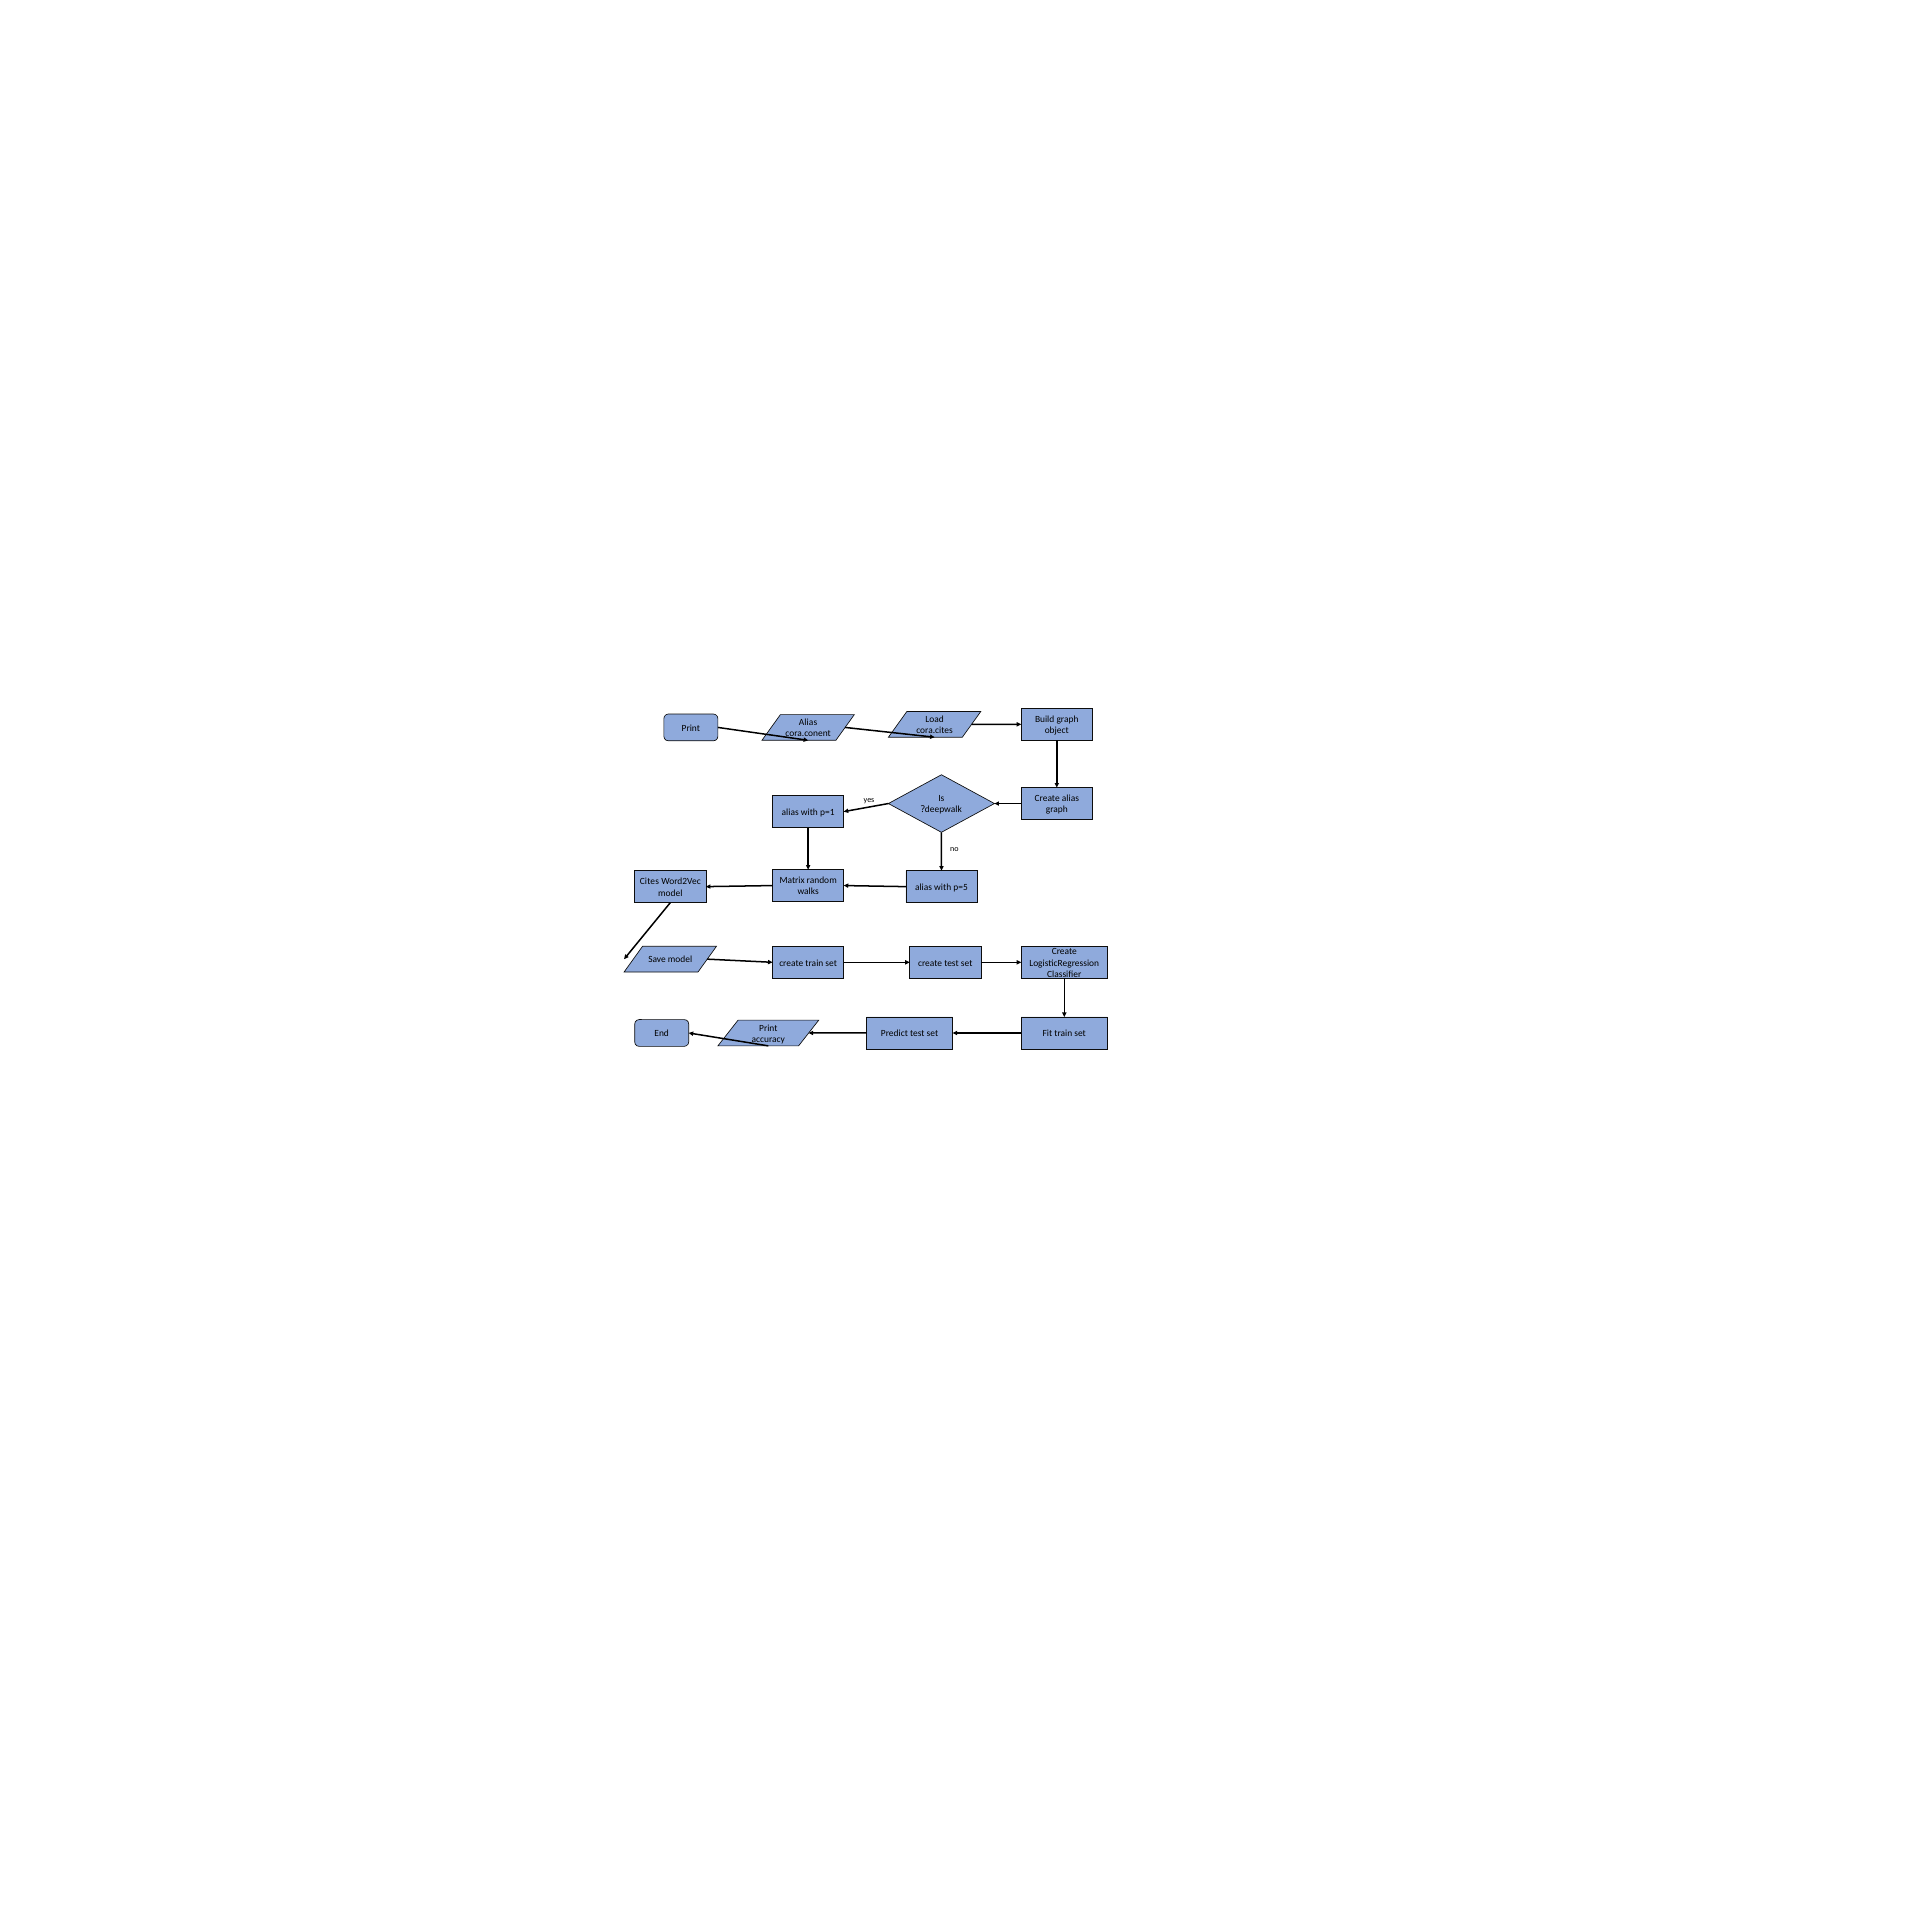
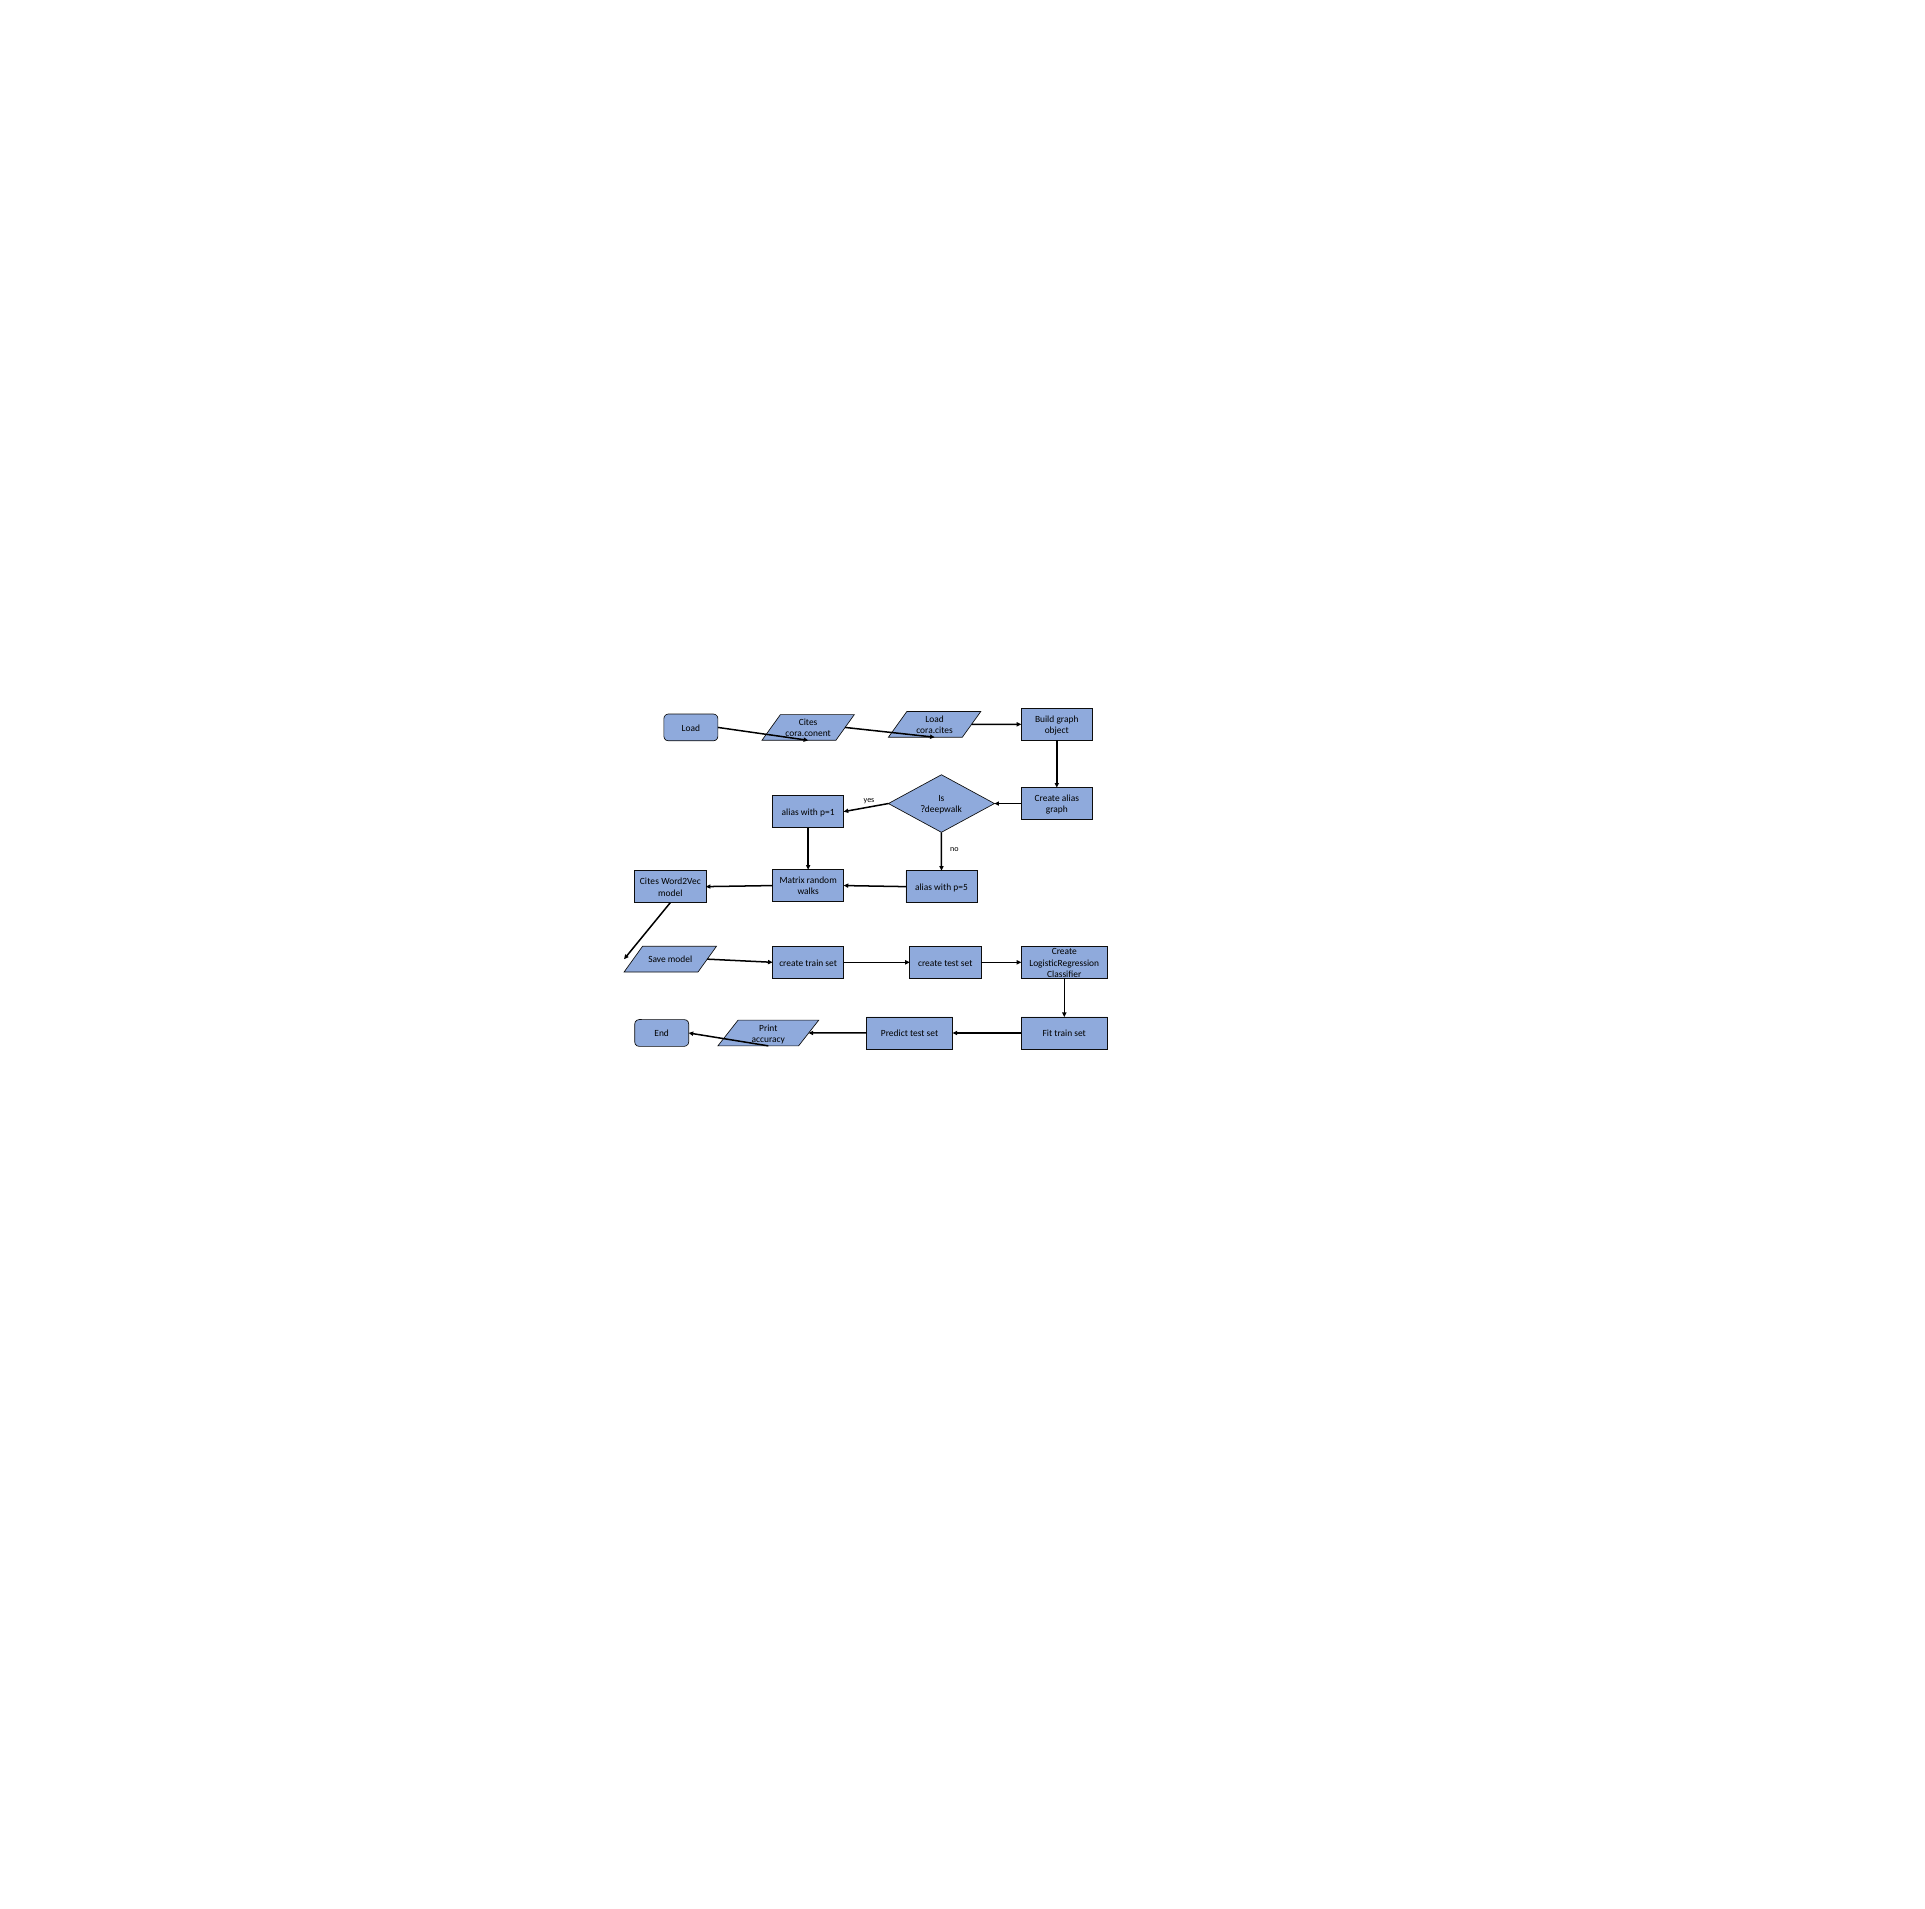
Alias: Alias -> Cites (808, 723)
Print: Print -> Load (691, 728)
